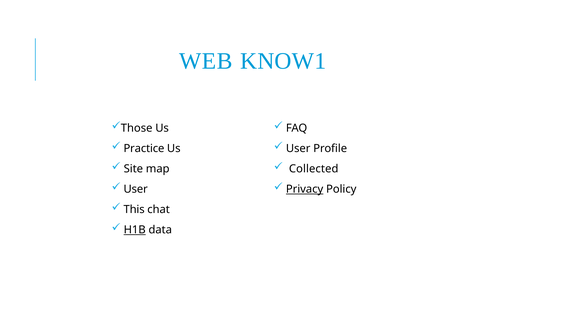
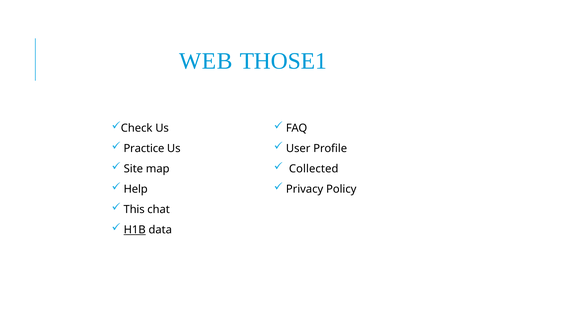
KNOW1: KNOW1 -> THOSE1 (283, 61)
Those: Those -> Check (137, 128)
User: User -> Help (136, 189)
Privacy underline: present -> none (305, 189)
